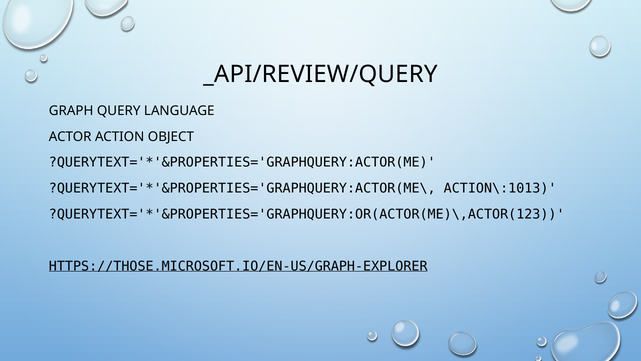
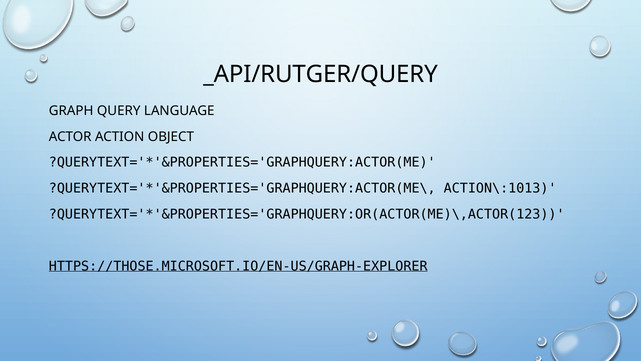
_API/REVIEW/QUERY: _API/REVIEW/QUERY -> _API/RUTGER/QUERY (320, 74)
